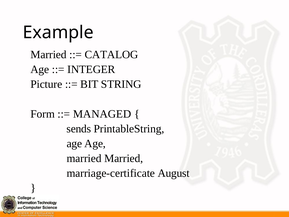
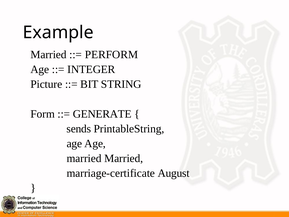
CATALOG: CATALOG -> PERFORM (111, 55)
MANAGED: MANAGED -> GENERATE (102, 114)
